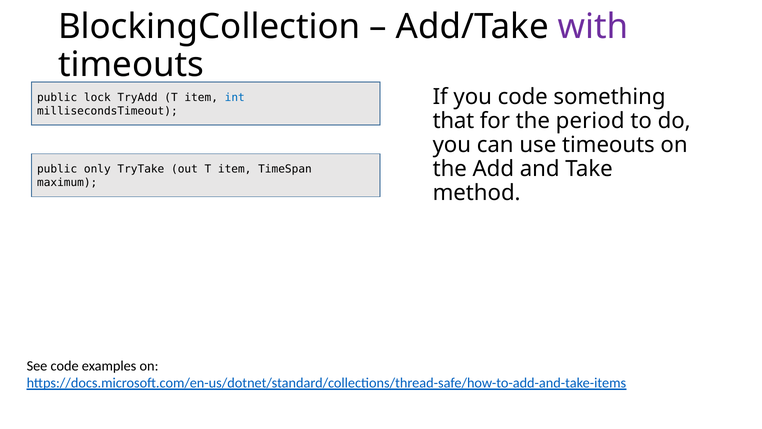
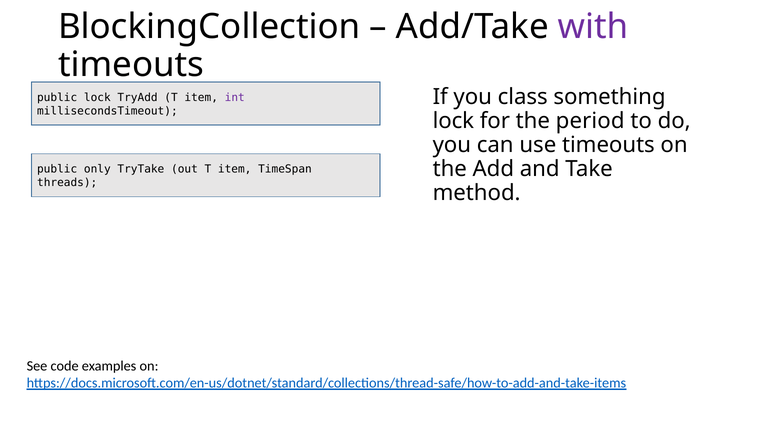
you code: code -> class (523, 97)
int colour: blue -> purple (235, 98)
that: that -> lock (453, 121)
maximum: maximum -> threads (67, 183)
